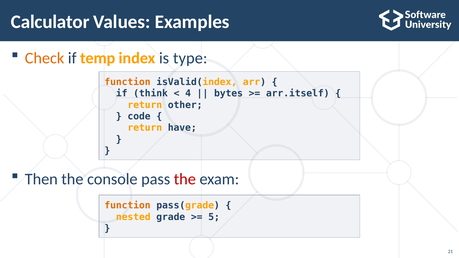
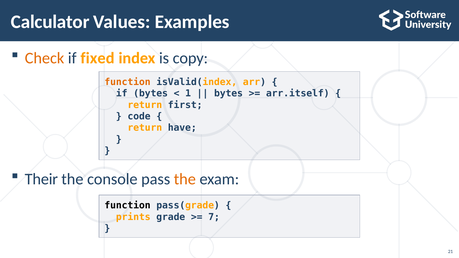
temp: temp -> fixed (97, 58)
type: type -> copy (190, 58)
if think: think -> bytes (151, 93)
4: 4 -> 1 (188, 93)
other: other -> first (185, 105)
Then: Then -> Their (41, 179)
the colour: red -> orange (185, 179)
function colour: orange -> black (128, 206)
nested: nested -> prints (133, 217)
5: 5 -> 7 (214, 217)
